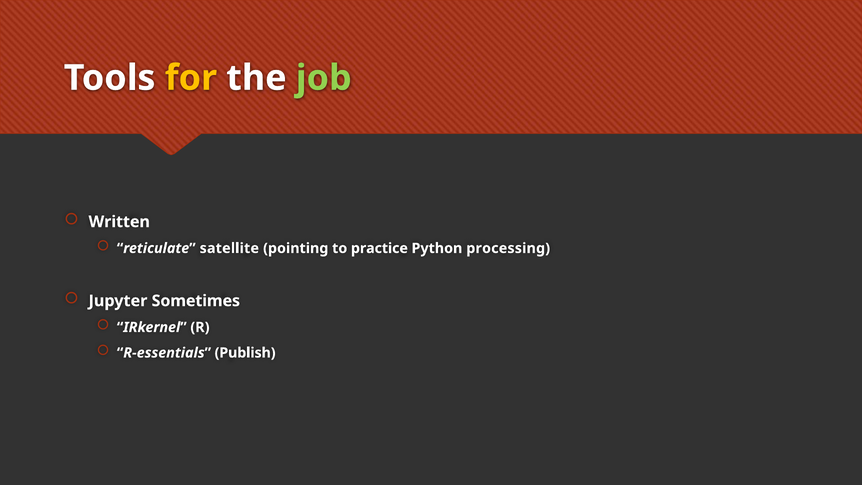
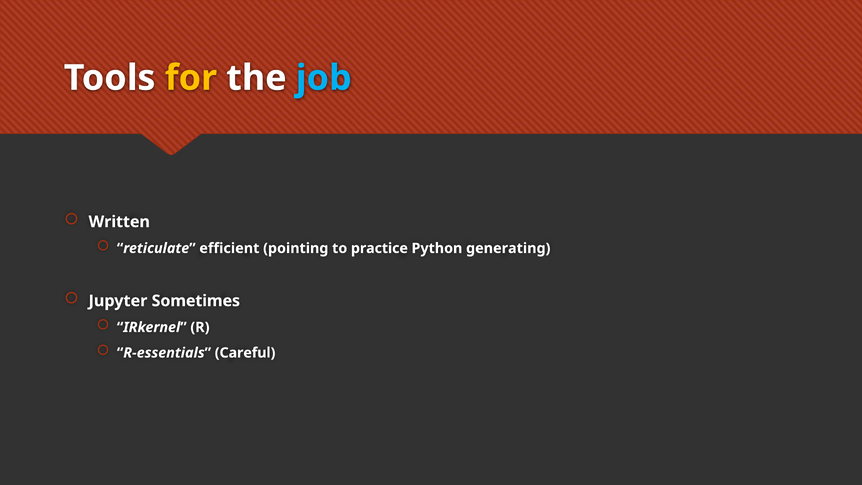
job colour: light green -> light blue (324, 78)
satellite: satellite -> efficient (229, 248)
processing: processing -> generating (508, 248)
Publish: Publish -> Careful (245, 353)
